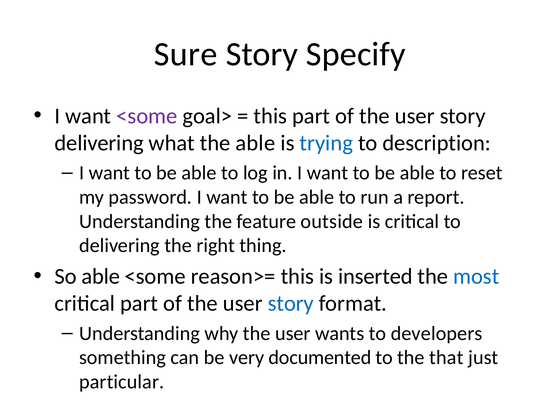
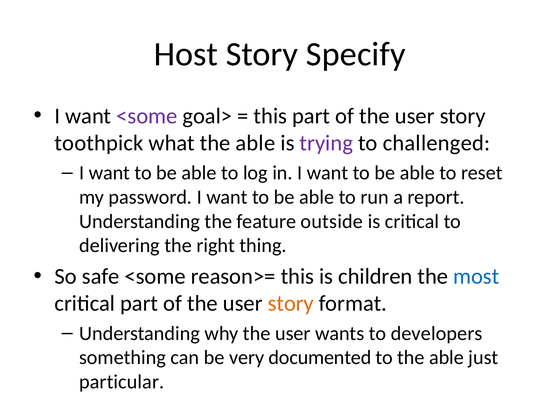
Sure: Sure -> Host (186, 54)
delivering: delivering -> toothpick (99, 143)
trying colour: blue -> purple (326, 143)
description: description -> challenged (437, 143)
So able: able -> safe (101, 276)
inserted: inserted -> children (375, 276)
story colour: blue -> orange (291, 303)
to the that: that -> able (447, 358)
